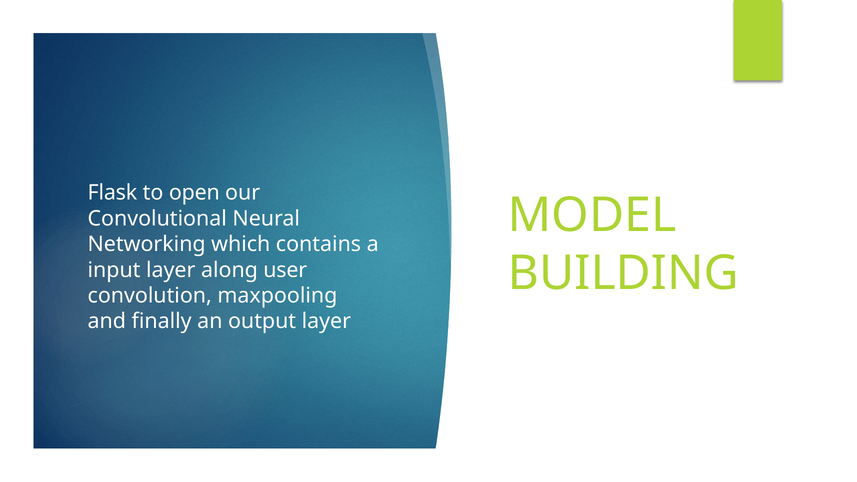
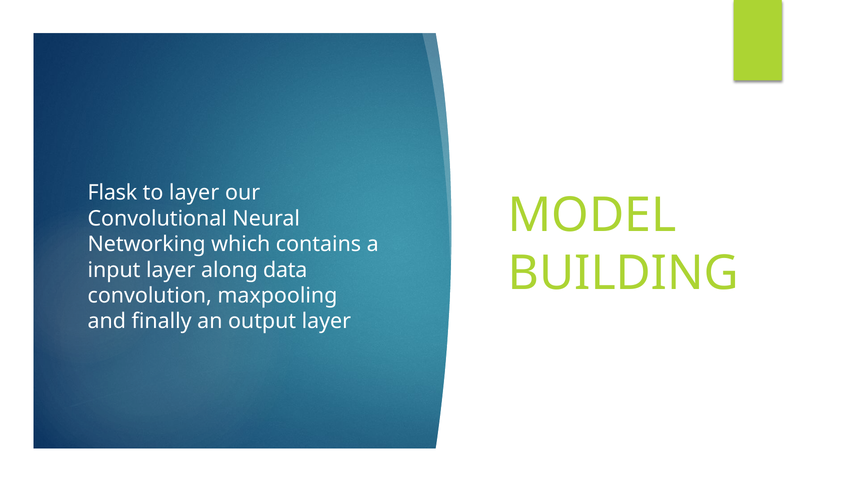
to open: open -> layer (194, 193)
user: user -> data (285, 270)
